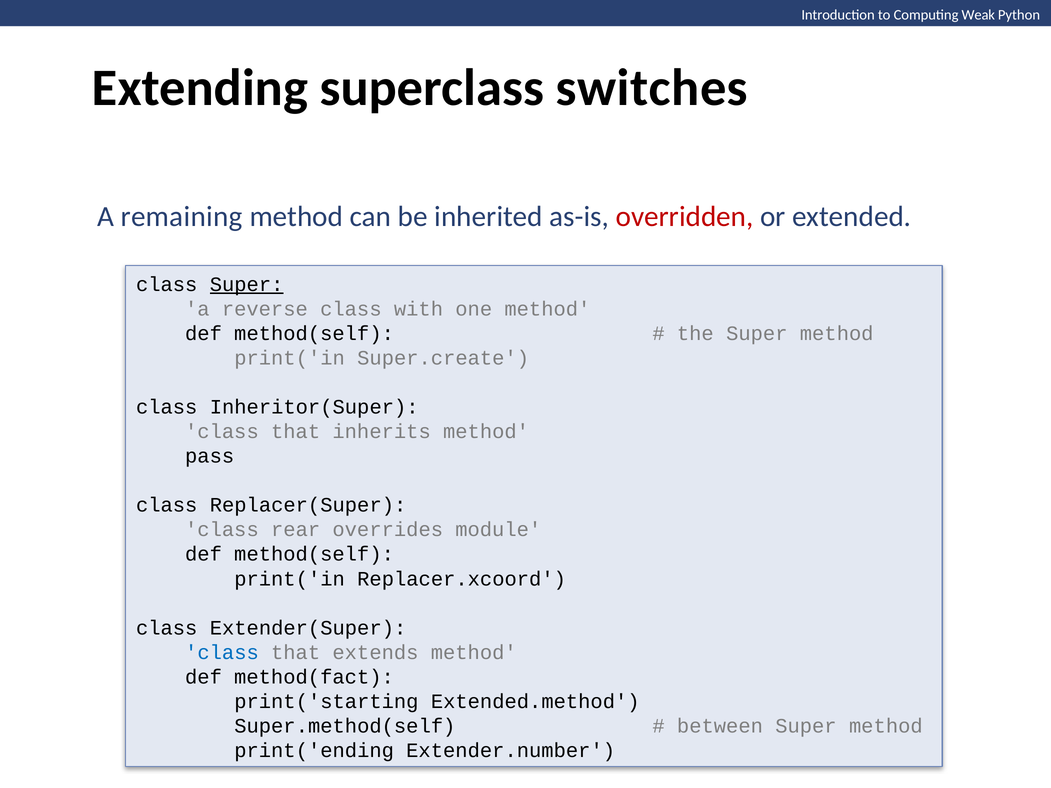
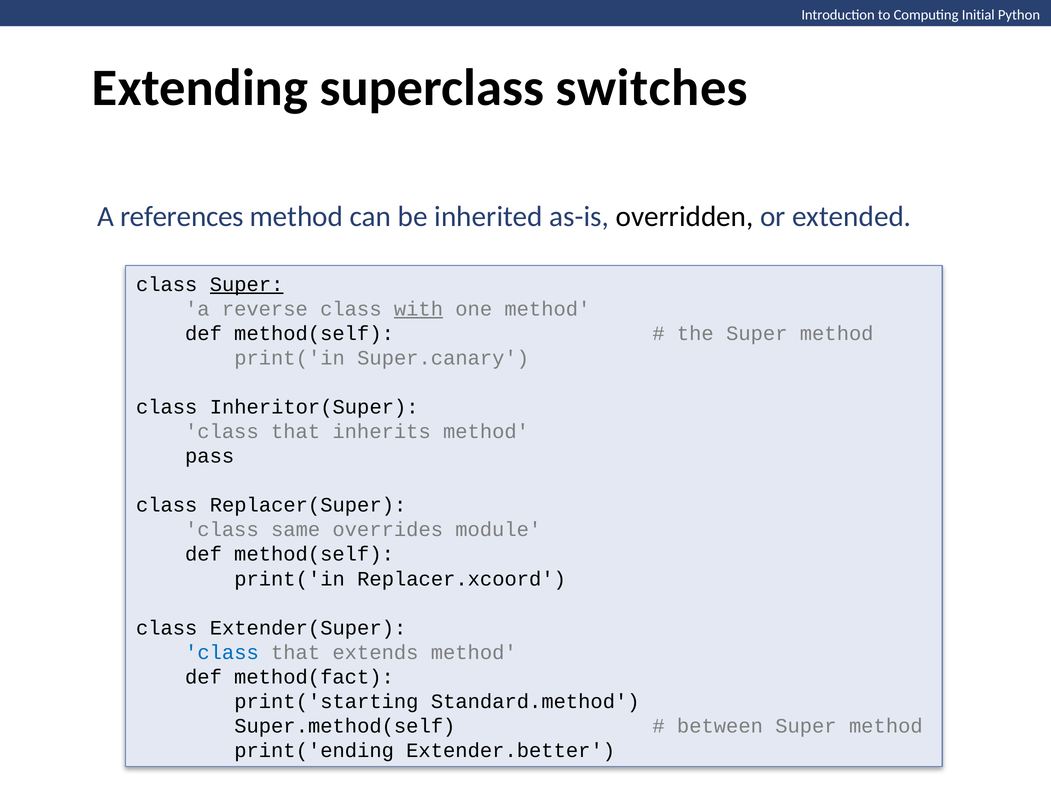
Weak: Weak -> Initial (978, 15)
remaining: remaining -> references (182, 217)
overridden colour: red -> black (685, 217)
with underline: none -> present (418, 309)
Super.create: Super.create -> Super.canary (443, 358)
rear: rear -> same (296, 530)
Extended.method: Extended.method -> Standard.method (535, 702)
Extender.number: Extender.number -> Extender.better (511, 751)
